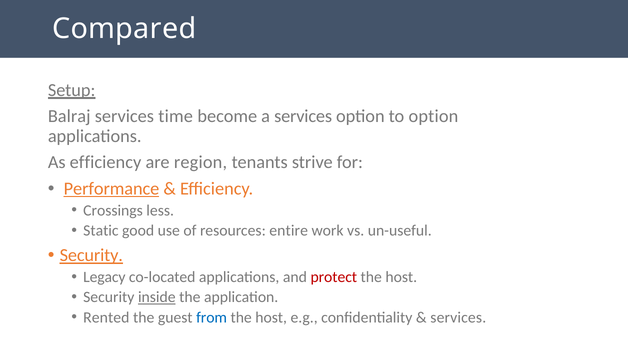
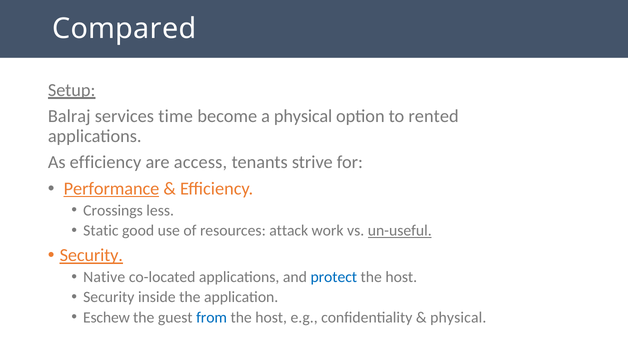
a services: services -> physical (303, 117)
to option: option -> rented (434, 117)
region: region -> access (200, 163)
entire: entire -> attack (289, 231)
un-useful underline: none -> present (400, 231)
Legacy: Legacy -> Native (104, 277)
protect colour: red -> blue (334, 277)
inside underline: present -> none (157, 297)
Rented: Rented -> Eschew (106, 318)
services: services -> physical (458, 318)
